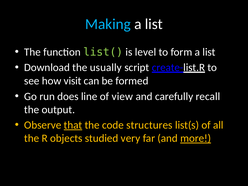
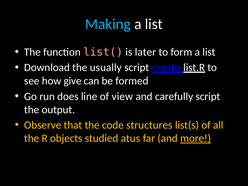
list( colour: light green -> pink (103, 52)
level: level -> later (145, 52)
visit: visit -> give (73, 81)
carefully recall: recall -> script (208, 96)
that underline: present -> none (73, 125)
very: very -> atus (130, 138)
